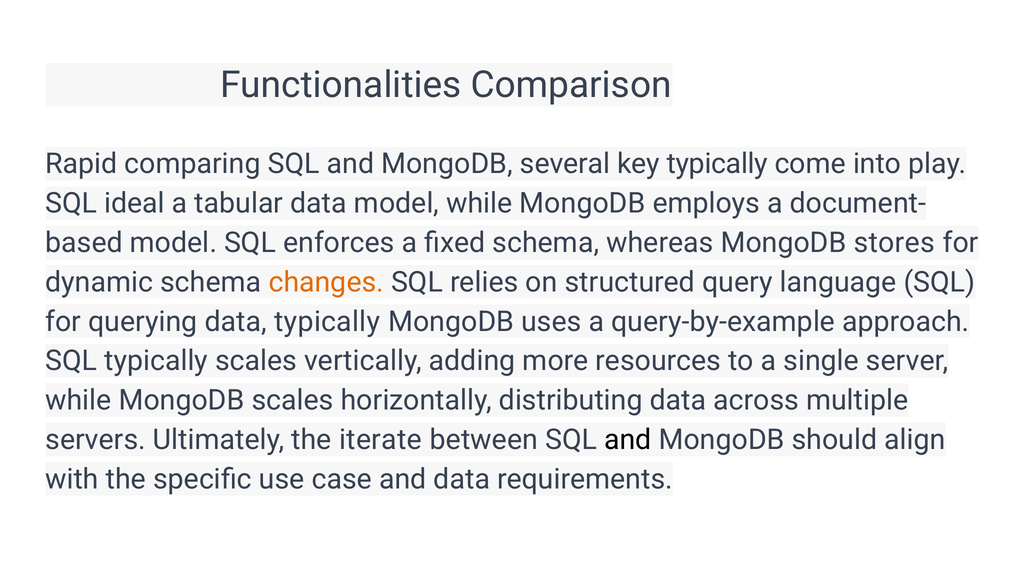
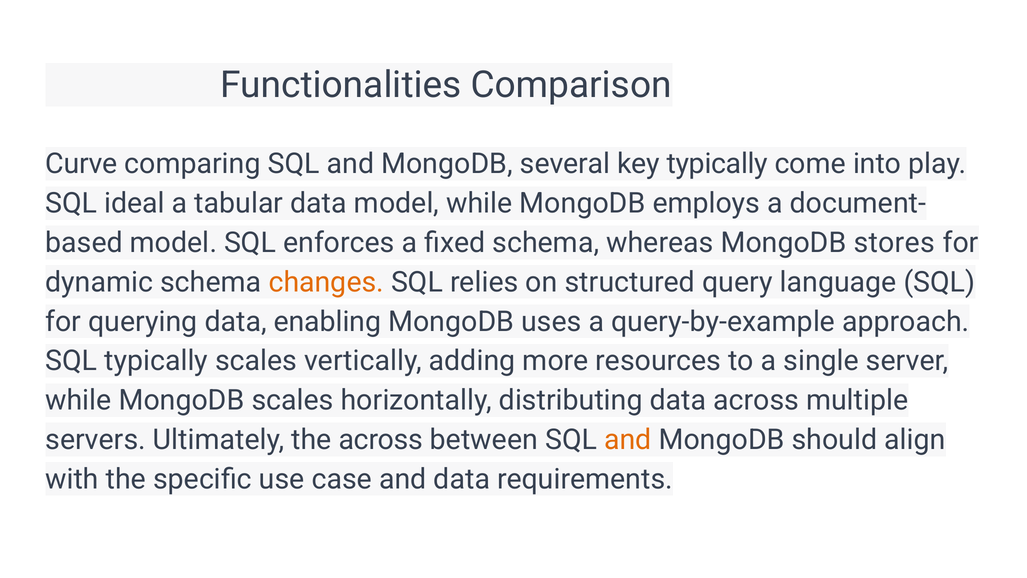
Rapid: Rapid -> Curve (81, 164)
data typically: typically -> enabling (327, 321)
the iterate: iterate -> across (381, 440)
and colour: black -> orange (628, 440)
